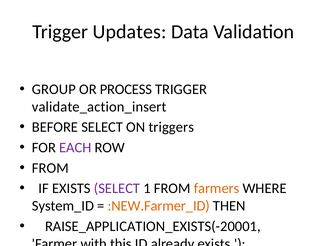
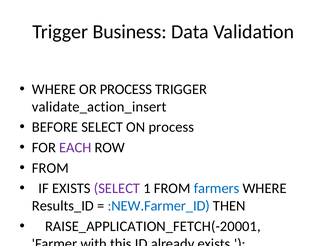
Updates: Updates -> Business (130, 32)
GROUP: GROUP -> WHERE (54, 89)
ON triggers: triggers -> process (171, 127)
farmers colour: orange -> blue (217, 188)
System_ID: System_ID -> Results_ID (63, 205)
:NEW.Farmer_ID colour: orange -> blue (159, 205)
RAISE_APPLICATION_EXISTS(-20001: RAISE_APPLICATION_EXISTS(-20001 -> RAISE_APPLICATION_FETCH(-20001 (153, 226)
